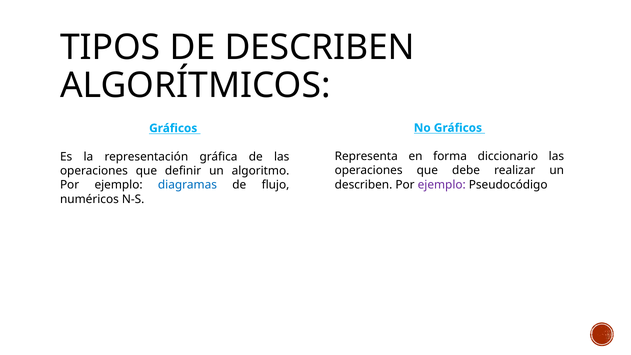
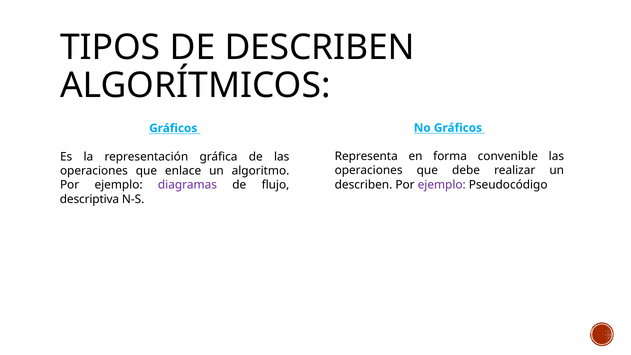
diccionario: diccionario -> convenible (508, 156)
definir: definir -> enlace (183, 171)
diagramas colour: blue -> purple (187, 185)
numéricos: numéricos -> descriptiva (89, 199)
